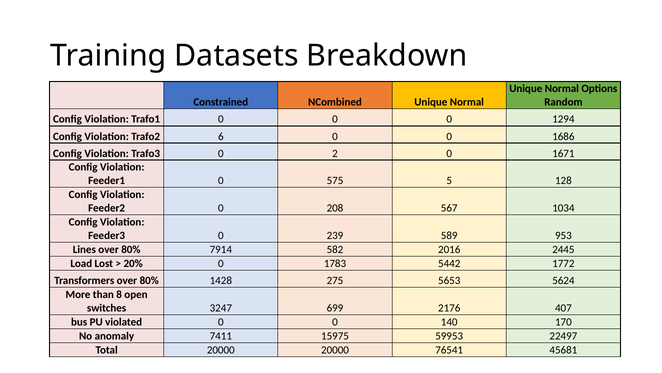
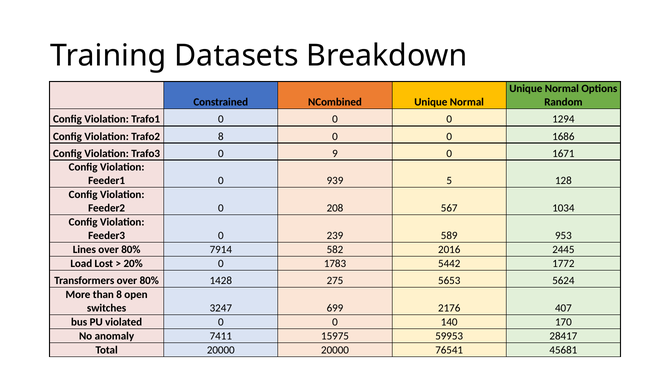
Trafo2 6: 6 -> 8 (221, 136)
2: 2 -> 9 (335, 153)
575: 575 -> 939 (335, 181)
22497: 22497 -> 28417 (563, 336)
